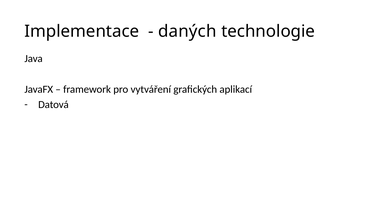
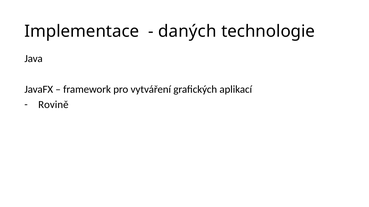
Datová: Datová -> Rovině (53, 105)
